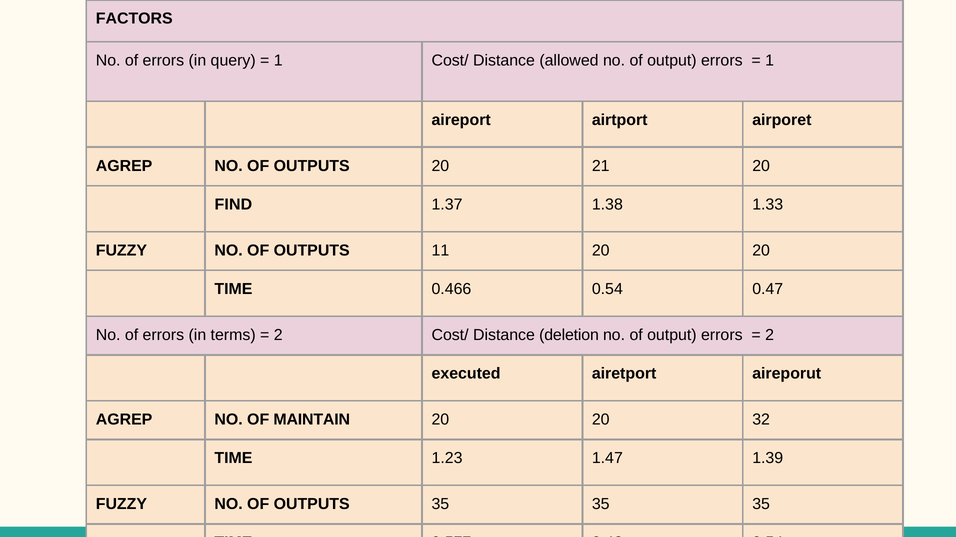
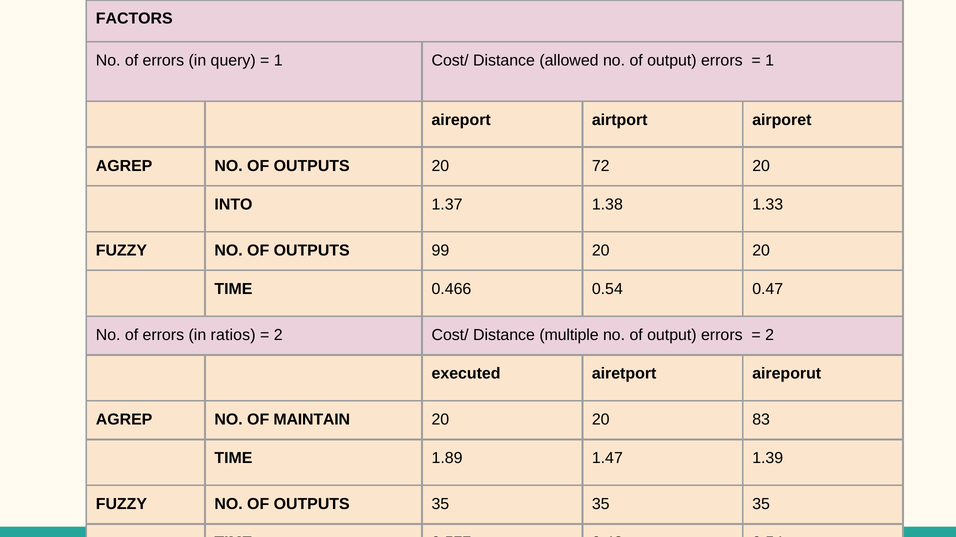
21: 21 -> 72 (601, 166)
FIND: FIND -> INTO (233, 205)
11: 11 -> 99 (440, 251)
terms: terms -> ratios (233, 335)
deletion: deletion -> multiple (569, 335)
32: 32 -> 83 (761, 420)
1.23: 1.23 -> 1.89 (447, 459)
